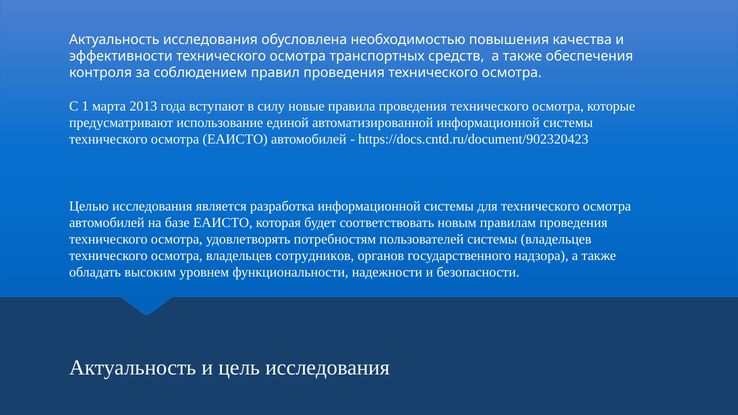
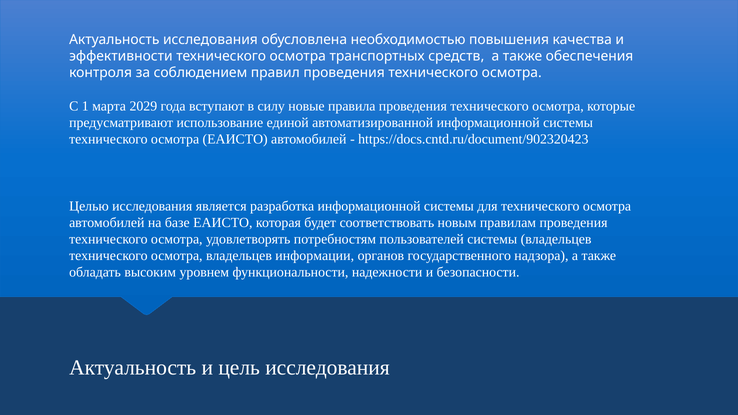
2013: 2013 -> 2029 (143, 106)
сотрудников: сотрудников -> информации (315, 256)
